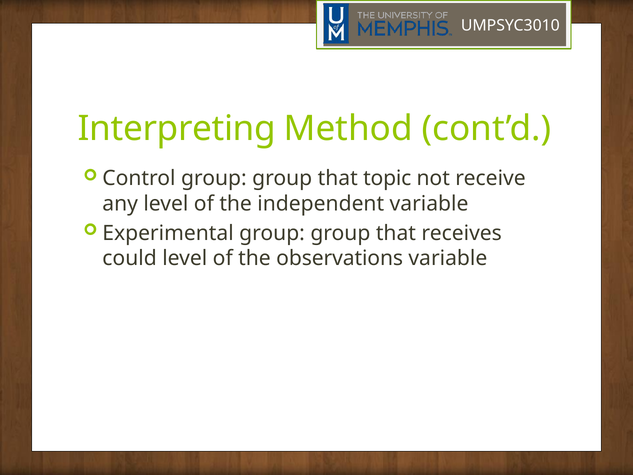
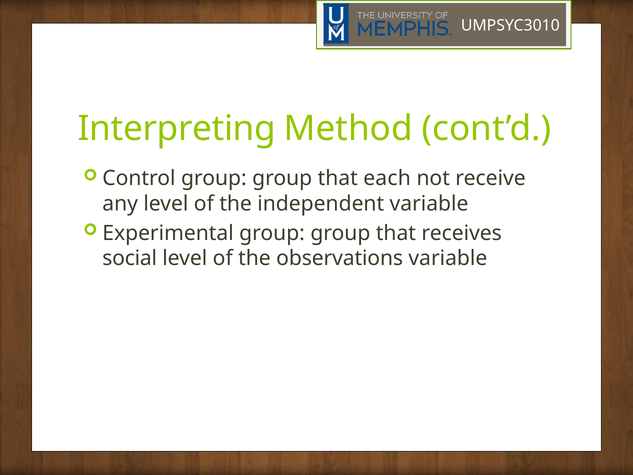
topic: topic -> each (387, 178)
could: could -> social (130, 258)
